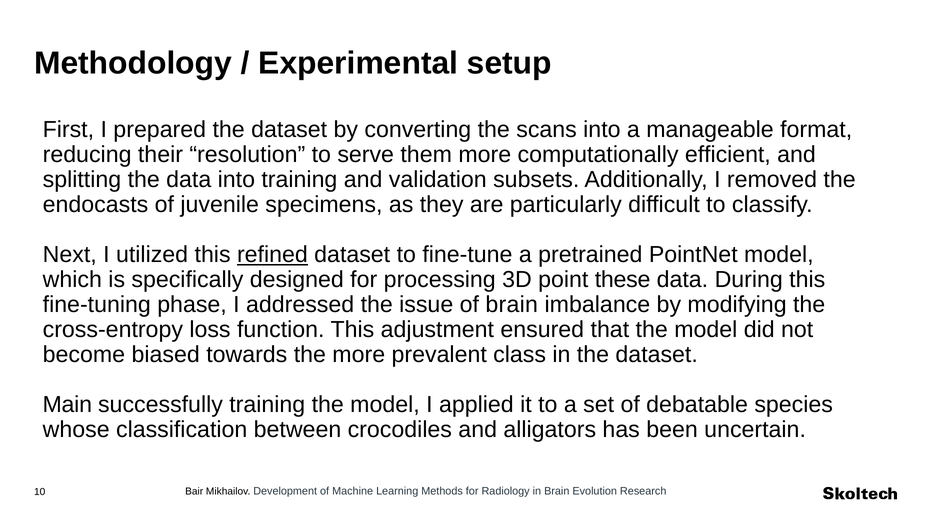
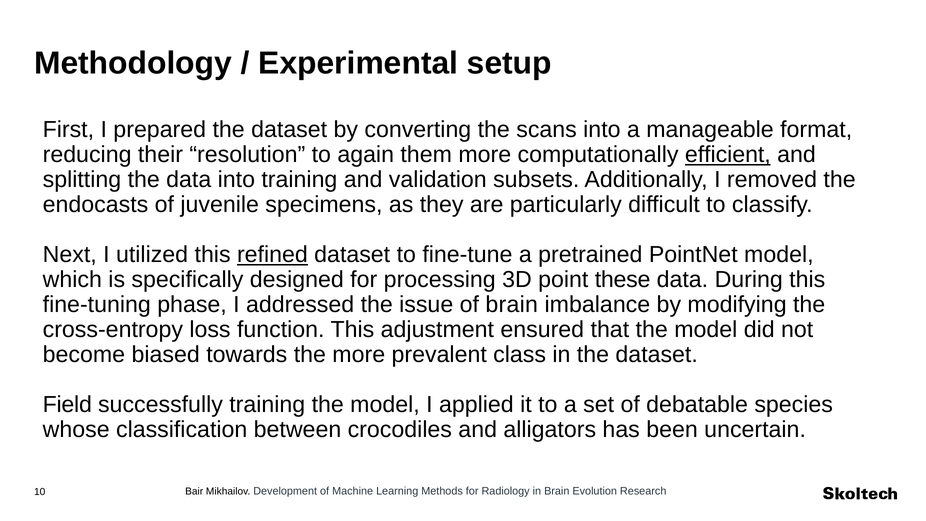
serve: serve -> again (366, 155)
efficient underline: none -> present (728, 155)
Main: Main -> Field (67, 405)
